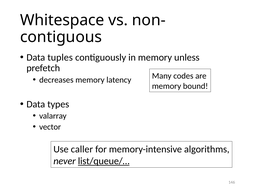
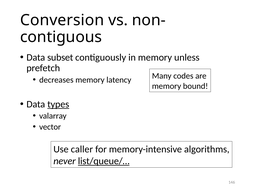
Whitespace: Whitespace -> Conversion (62, 20)
tuples: tuples -> subset (60, 57)
types underline: none -> present (58, 104)
